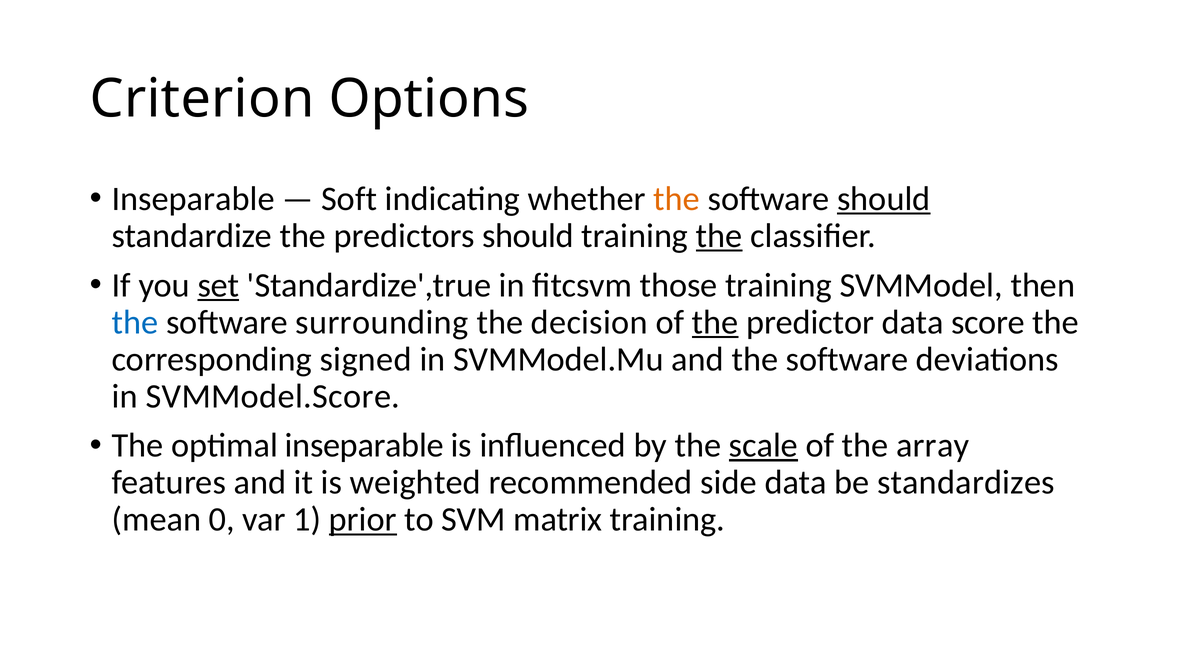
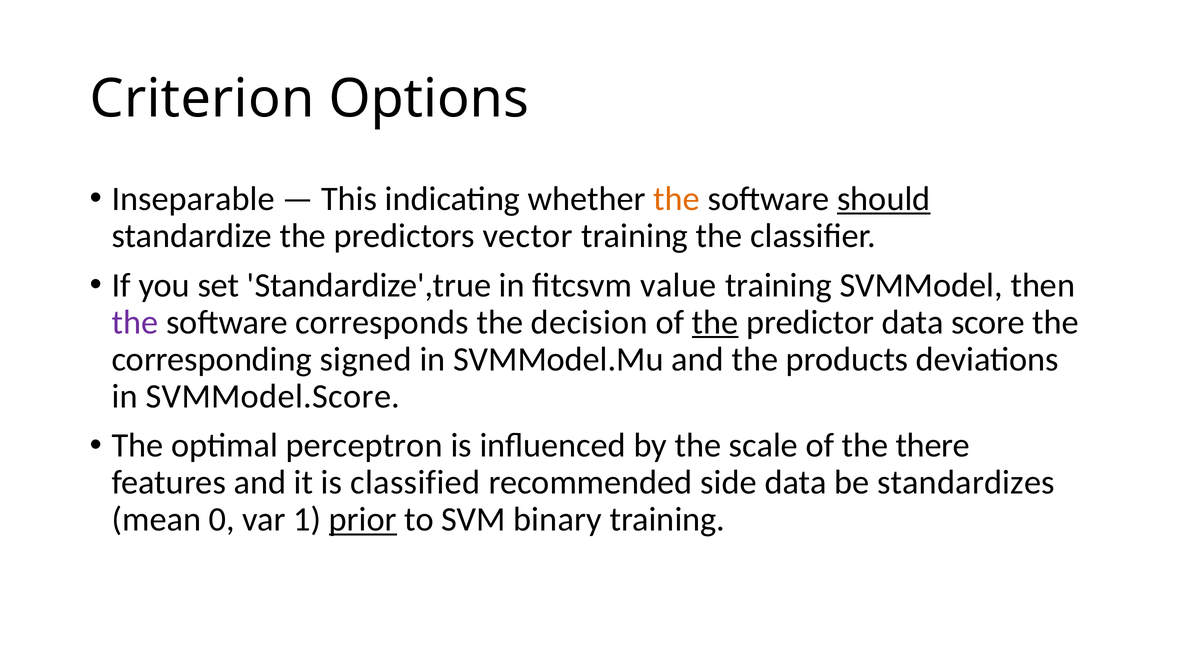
Soft: Soft -> This (349, 199)
predictors should: should -> vector (528, 236)
the underline: present -> none (719, 236)
set underline: present -> none (218, 285)
those: those -> value (678, 285)
the colour: blue -> purple (135, 322)
surrounding: surrounding -> corresponds (382, 322)
and the software: software -> products (847, 359)
optimal inseparable: inseparable -> perceptron (364, 446)
scale underline: present -> none (763, 446)
array: array -> there (933, 446)
weighted: weighted -> classified (415, 483)
matrix: matrix -> binary (558, 520)
